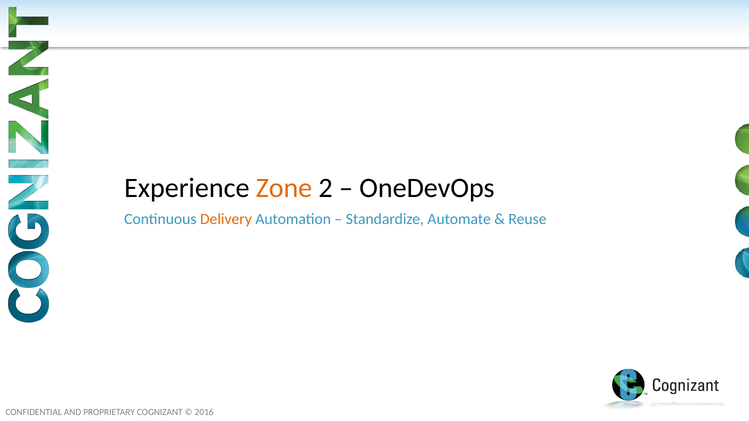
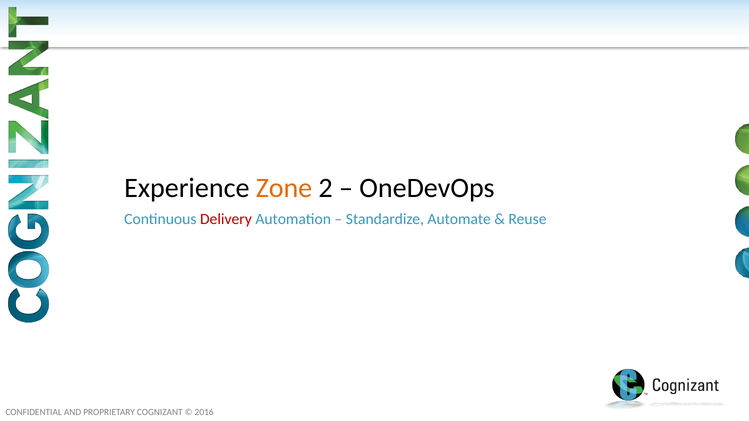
Delivery colour: orange -> red (226, 219)
